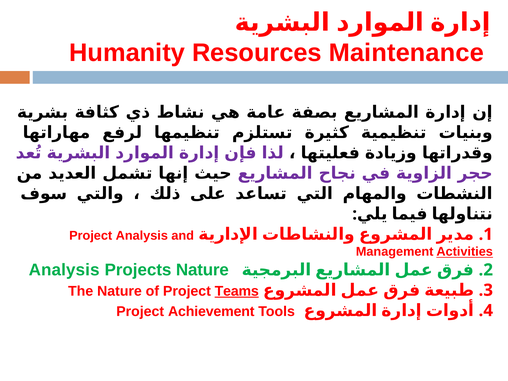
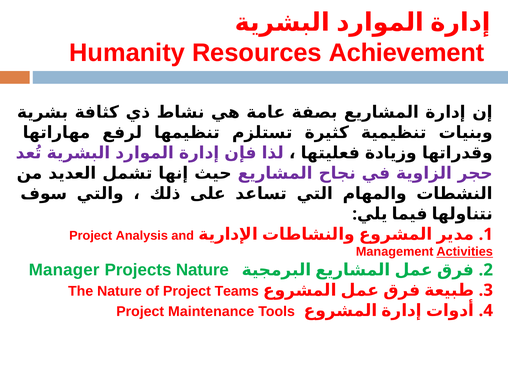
Maintenance: Maintenance -> Achievement (406, 53)
Analysis: Analysis -> Manager (64, 270)
Teams underline: present -> none (237, 291)
Achievement: Achievement -> Maintenance (211, 311)
